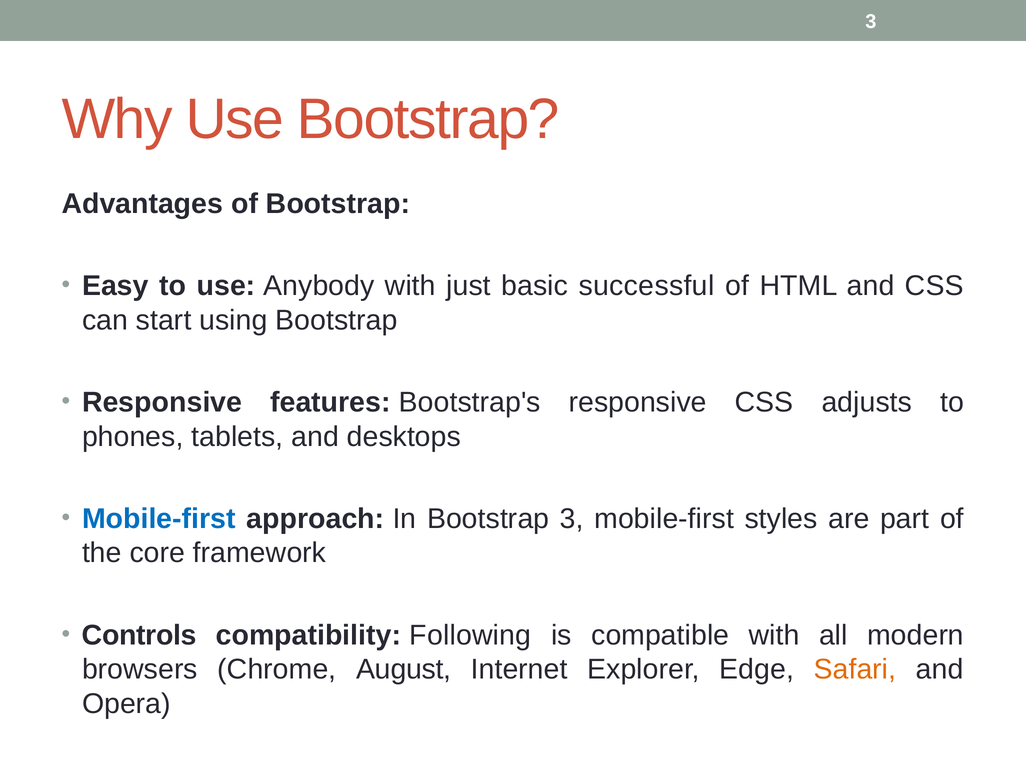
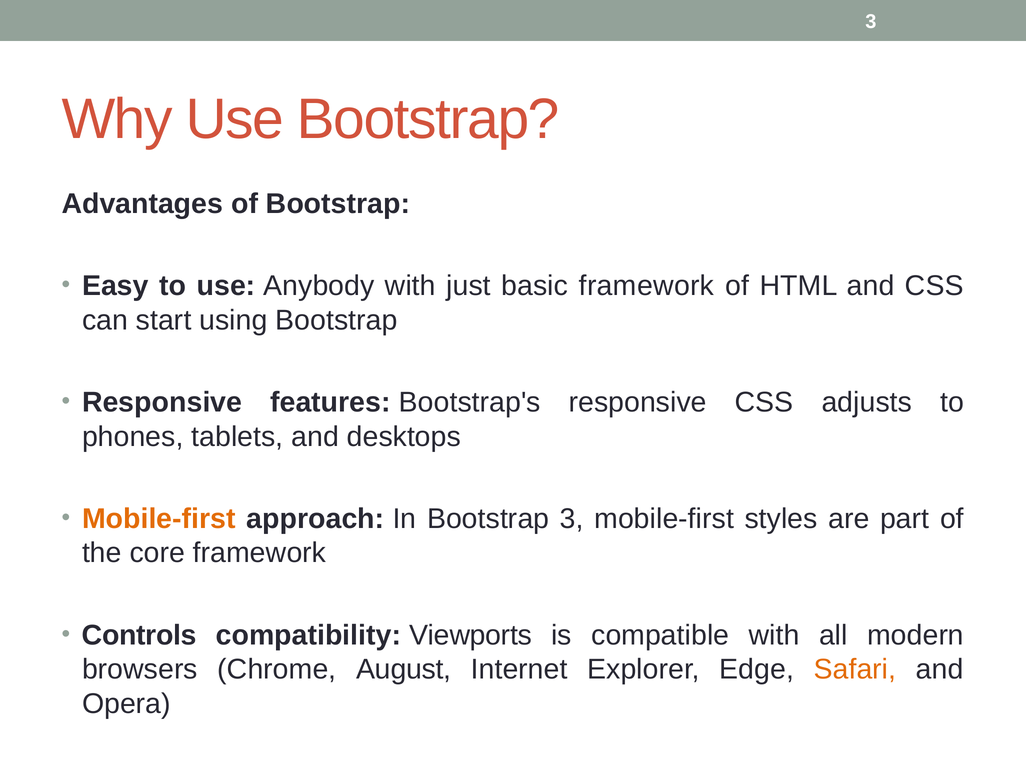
basic successful: successful -> framework (647, 286)
Mobile-first colour: blue -> orange (159, 518)
Following: Following -> Viewports (471, 635)
